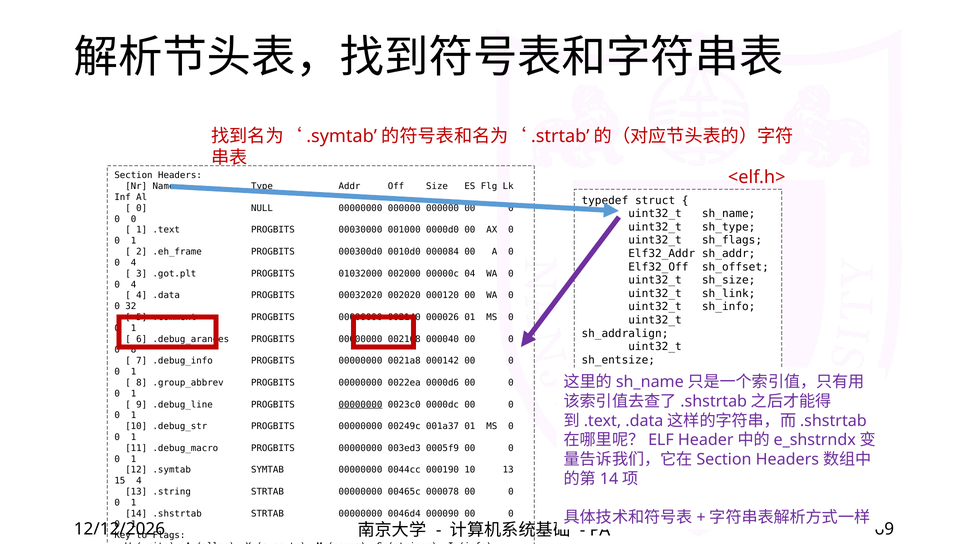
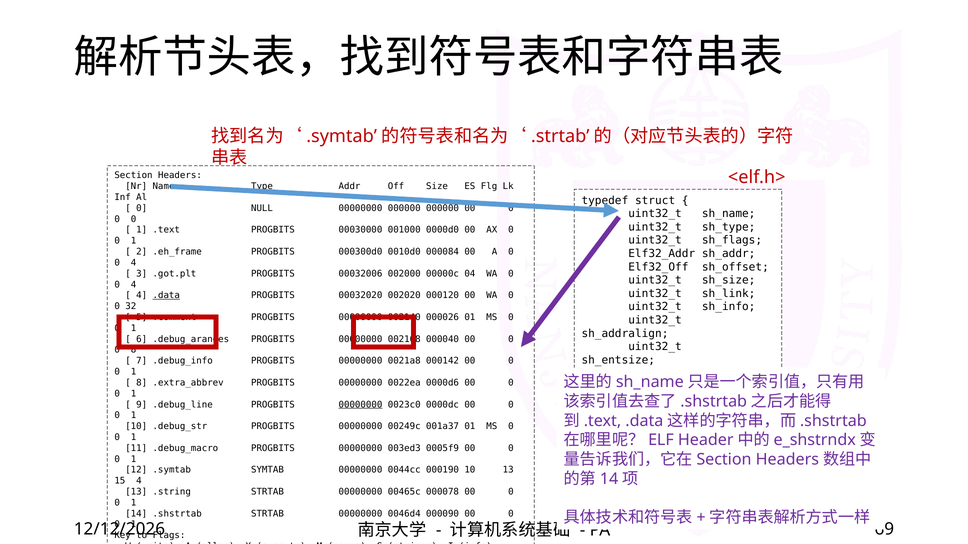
01032000: 01032000 -> 00032006 (360, 274)
.data underline: none -> present (166, 296)
.group_abbrev: .group_abbrev -> .extra_abbrev (188, 383)
